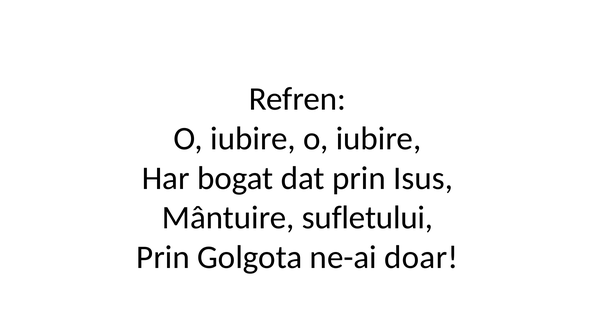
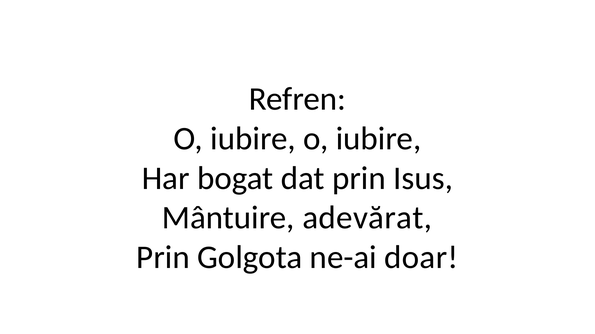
sufletului: sufletului -> adevărat (367, 218)
